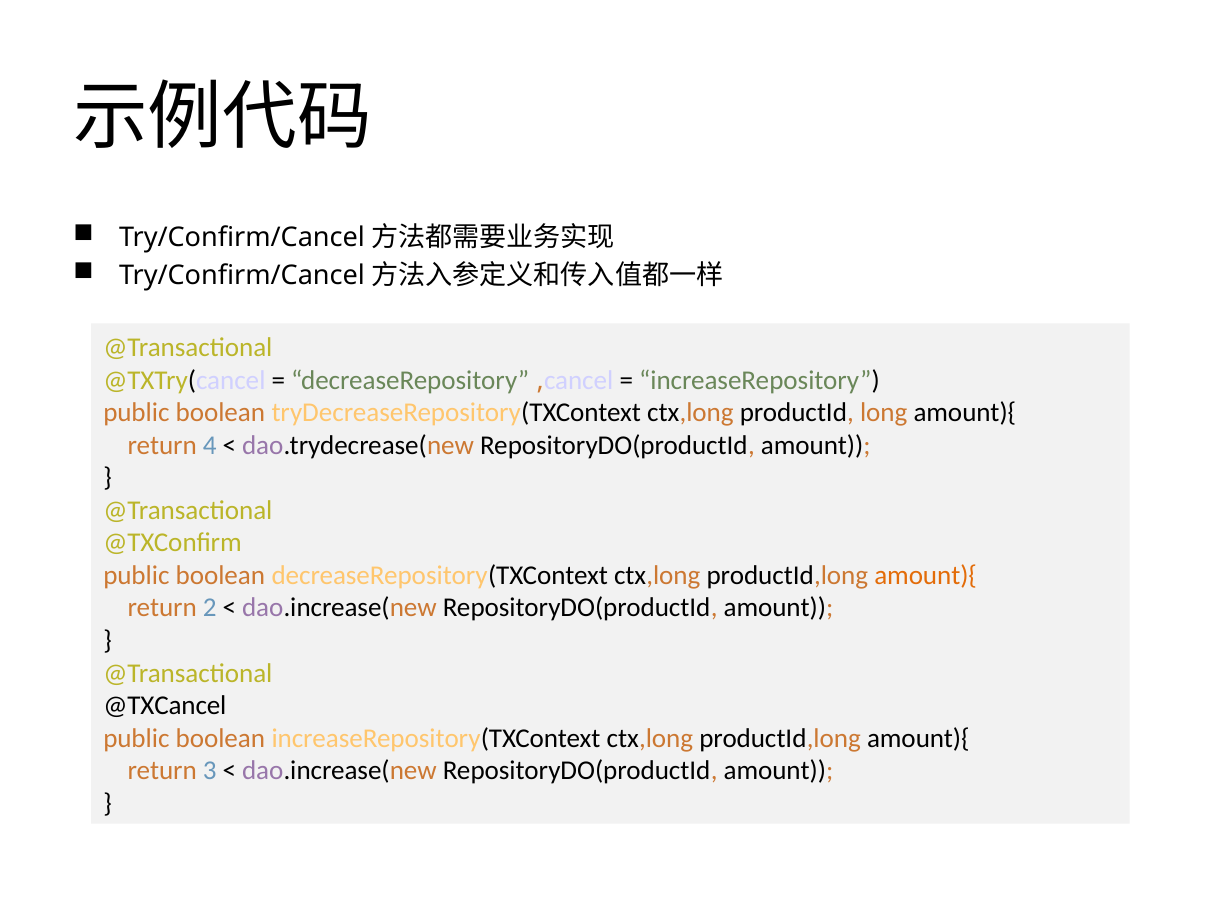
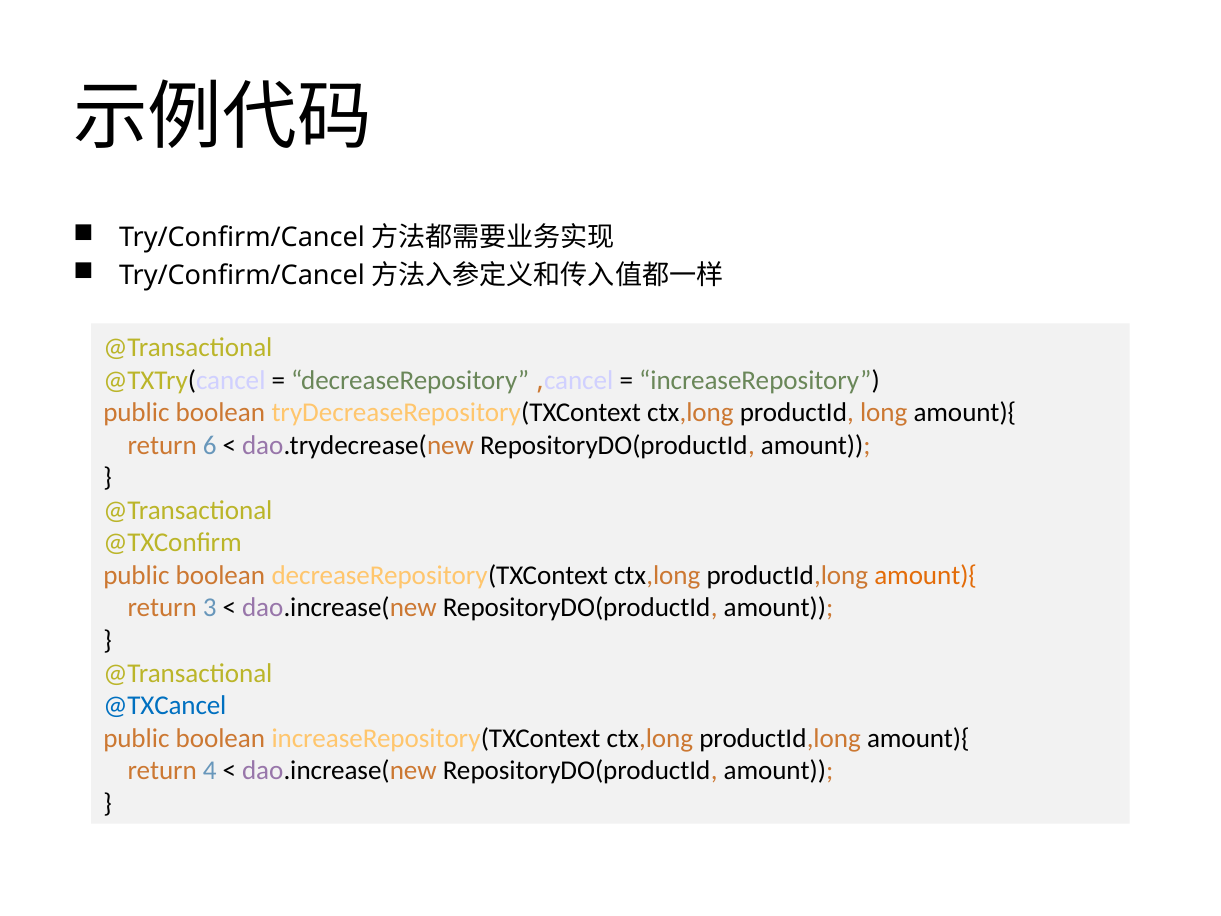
4: 4 -> 6 (210, 445)
2: 2 -> 3 (210, 608)
@TXCancel colour: black -> blue (165, 705)
3: 3 -> 4 (210, 771)
